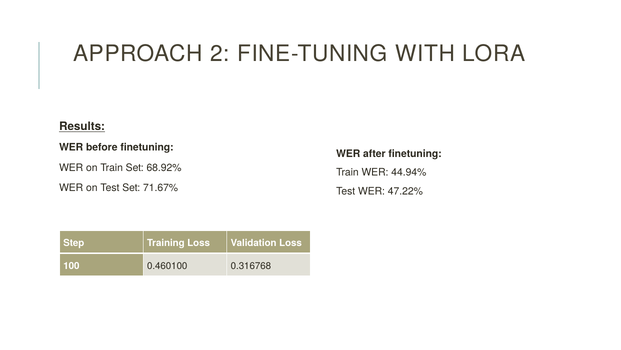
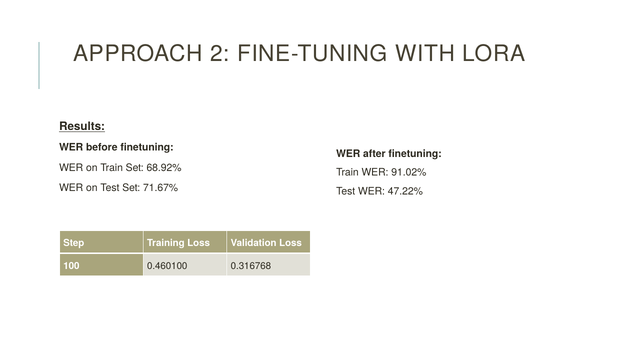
44.94%: 44.94% -> 91.02% (409, 172)
